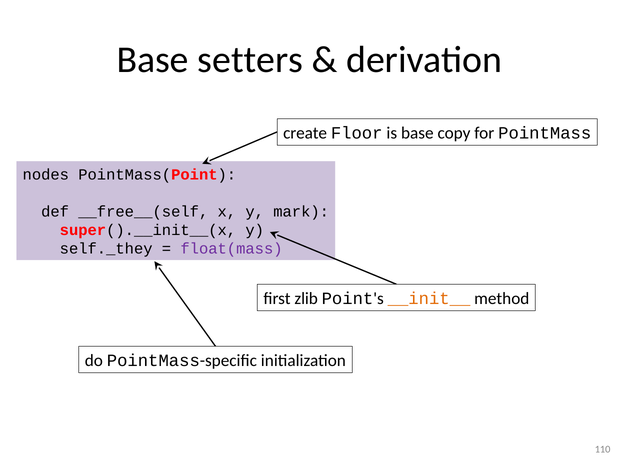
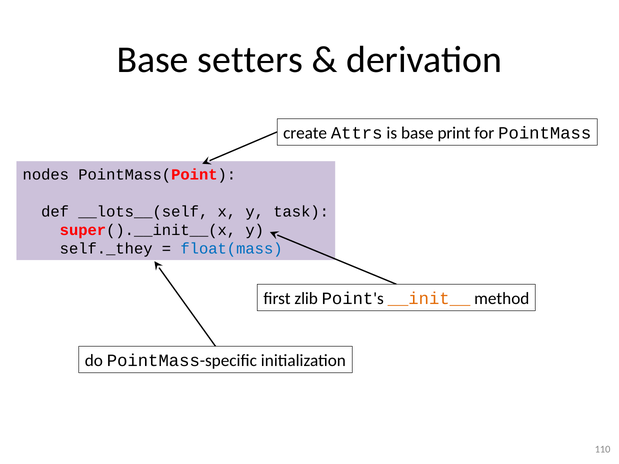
Floor: Floor -> Attrs (357, 133)
copy: copy -> print (454, 133)
__free__(self: __free__(self -> __lots__(self (143, 212)
mark: mark -> task (301, 212)
float(mass colour: purple -> blue (232, 249)
